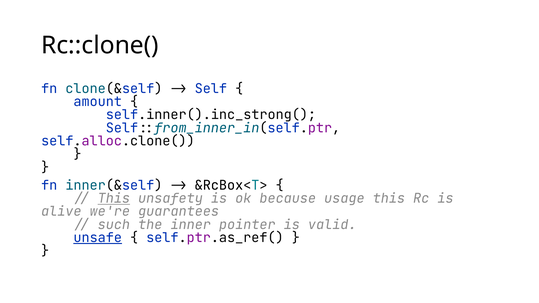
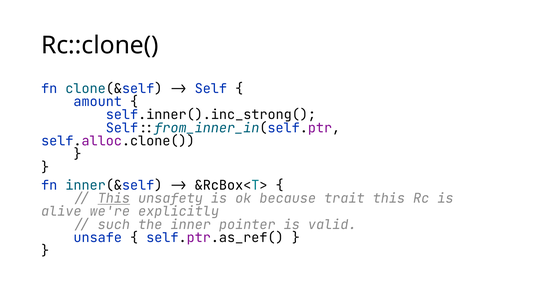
usage: usage -> trait (344, 199)
guarantees: guarantees -> explicitly (179, 212)
unsafe underline: present -> none (98, 238)
